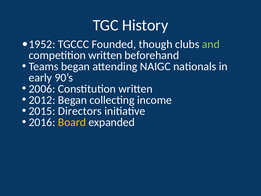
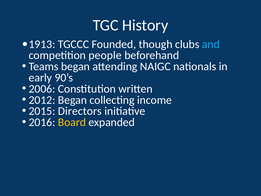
1952: 1952 -> 1913 (42, 44)
and colour: light green -> light blue (211, 44)
competition written: written -> people (105, 55)
